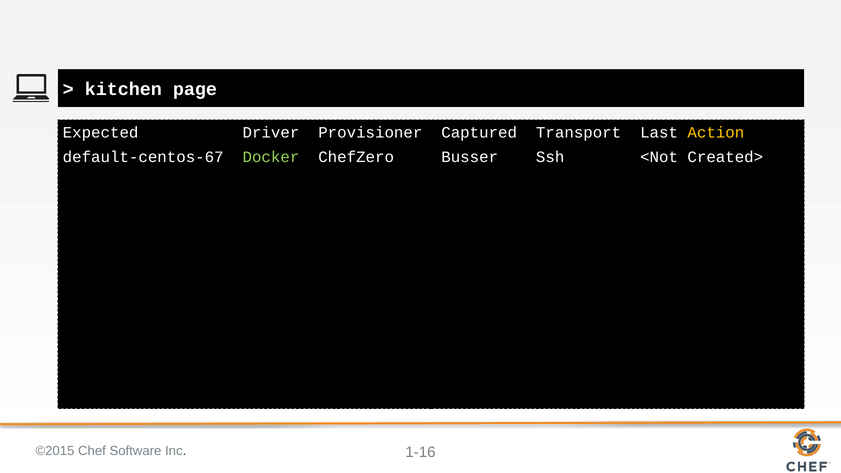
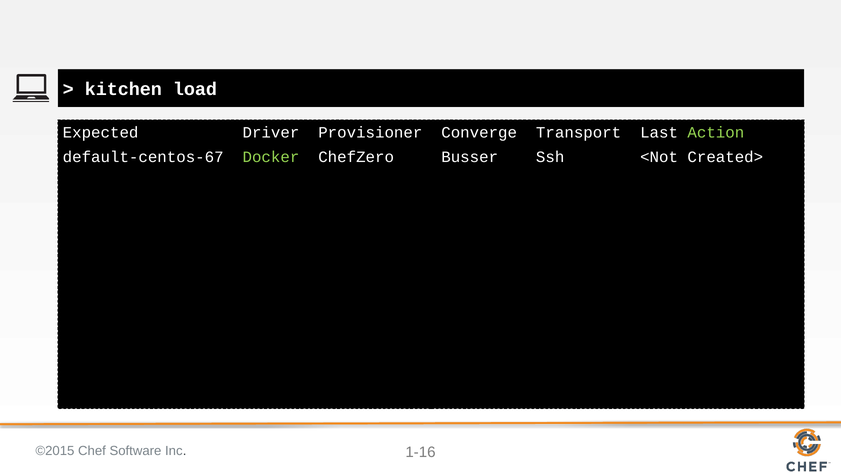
page: page -> load (195, 89)
Captured: Captured -> Converge (479, 133)
Action colour: yellow -> light green (716, 133)
